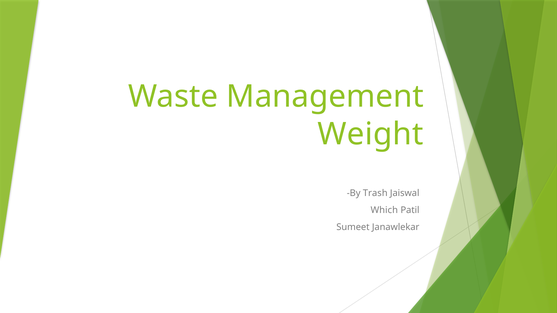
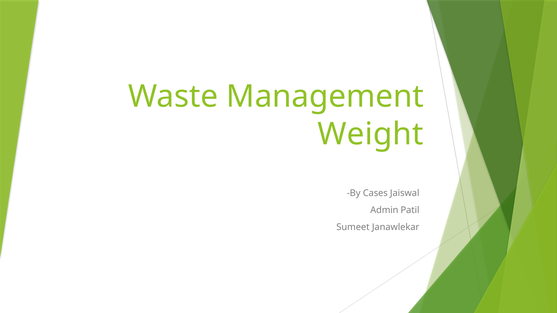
Trash: Trash -> Cases (375, 193)
Which: Which -> Admin (384, 210)
